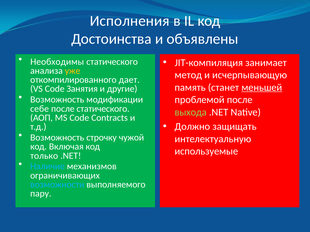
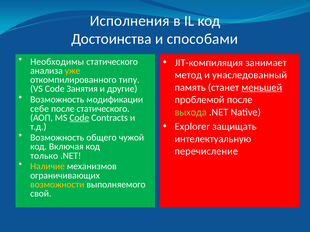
объявлены: объявлены -> способами (202, 39)
исчерпывающую: исчерпывающую -> унаследованный (250, 75)
дает: дает -> типу (129, 80)
Code underline: none -> present (79, 118)
Должно: Должно -> Explorer (192, 127)
строчку: строчку -> общего (102, 138)
используемые: используемые -> перечисление (206, 152)
Наличие colour: light blue -> yellow (48, 167)
возможности colour: light blue -> yellow (57, 185)
пару: пару -> свой (41, 194)
